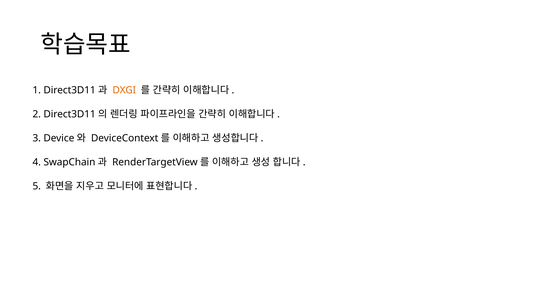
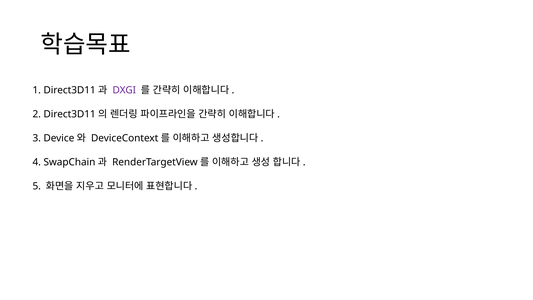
DXGI colour: orange -> purple (124, 90)
